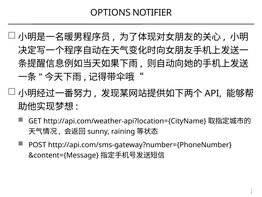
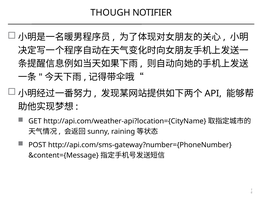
OPTIONS: OPTIONS -> THOUGH (110, 13)
